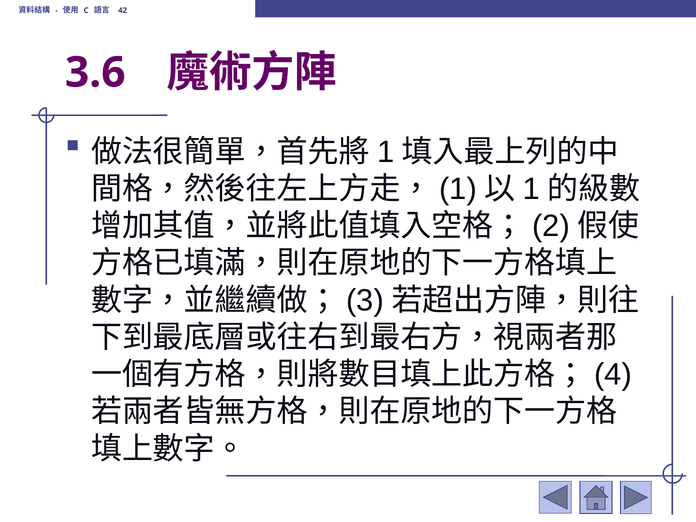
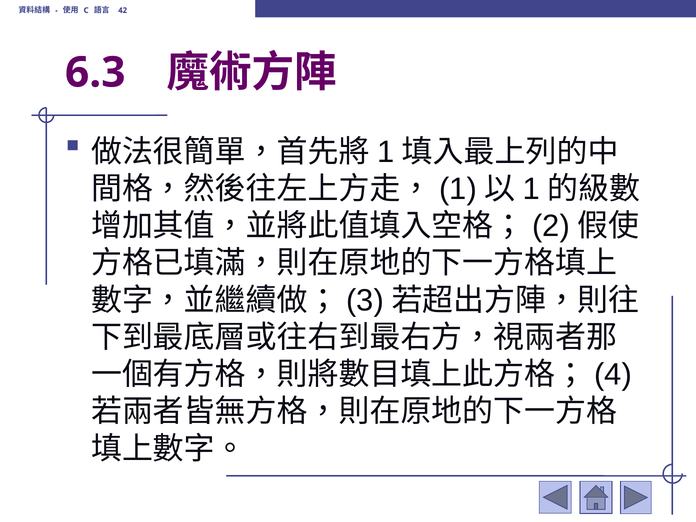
3.6: 3.6 -> 6.3 (95, 73)
